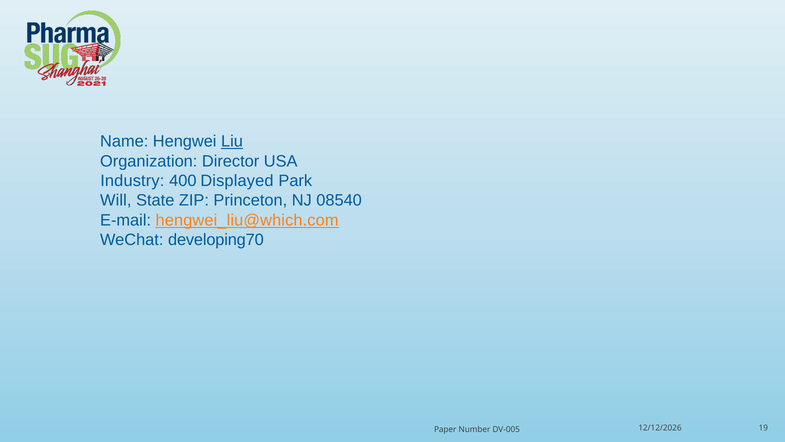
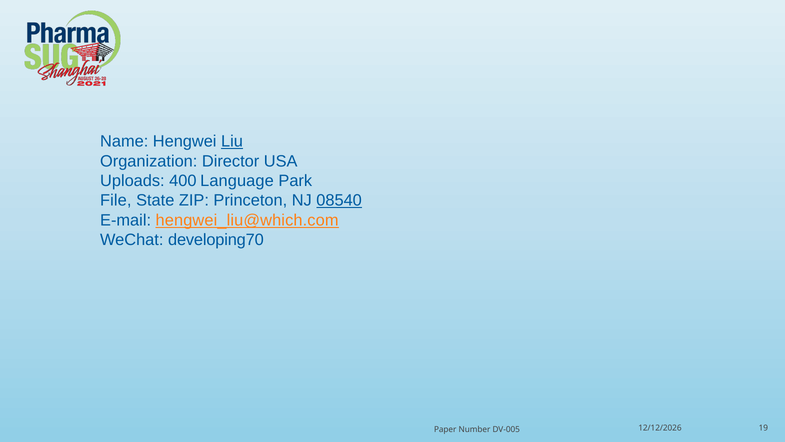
Industry: Industry -> Uploads (132, 181)
Displayed: Displayed -> Language (237, 181)
Will: Will -> File (116, 200)
08540 underline: none -> present (339, 200)
